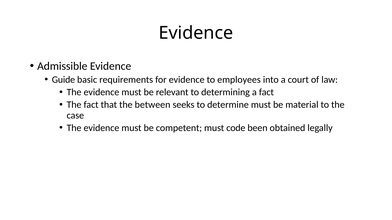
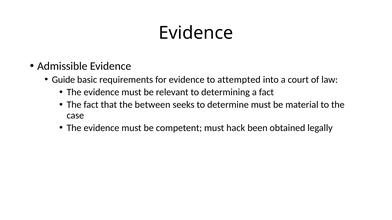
employees: employees -> attempted (239, 80)
code: code -> hack (236, 128)
